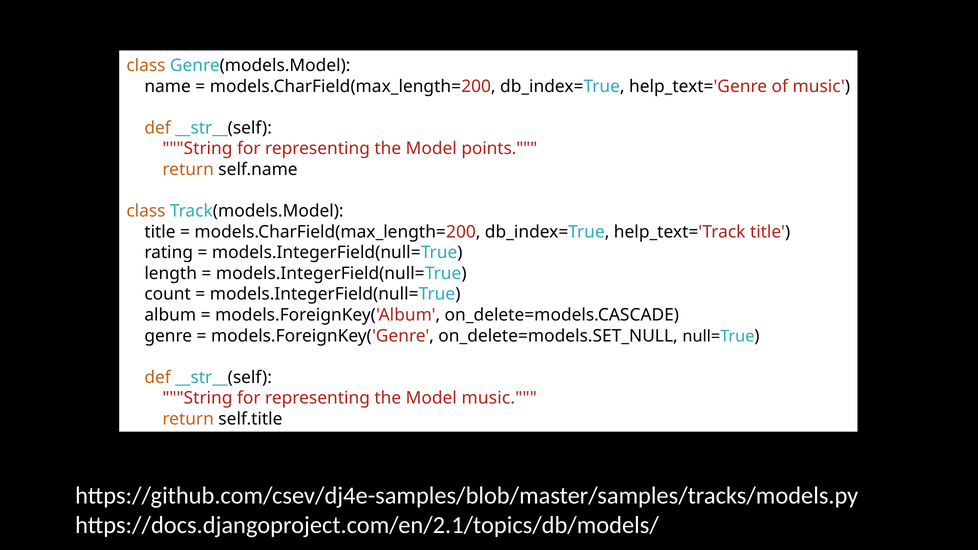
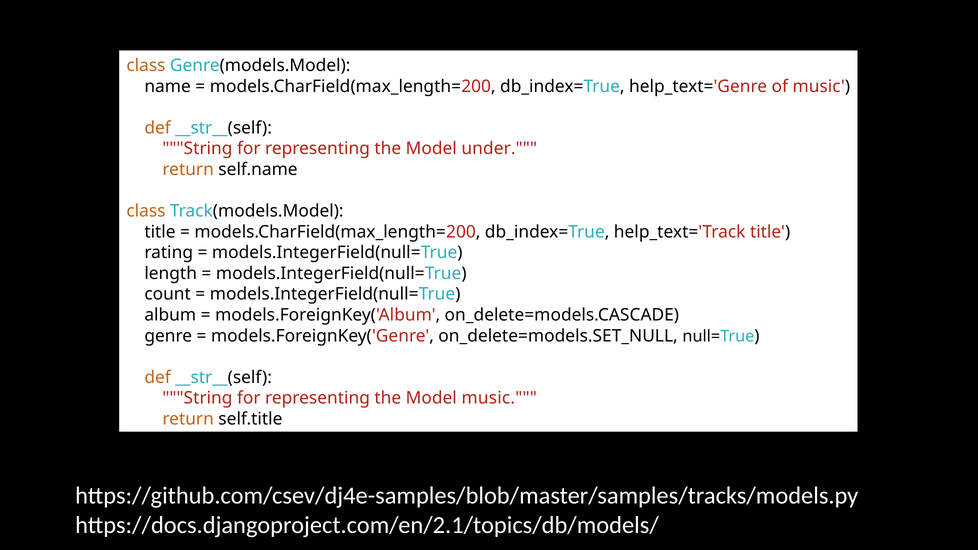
points: points -> under (499, 149)
